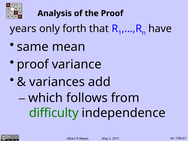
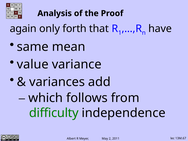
years: years -> again (23, 29)
proof: proof -> value (33, 64)
